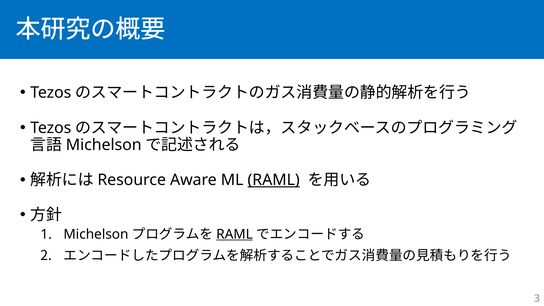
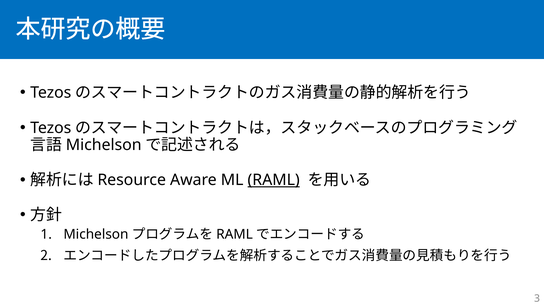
RAML underline: present -> none (235, 234)
